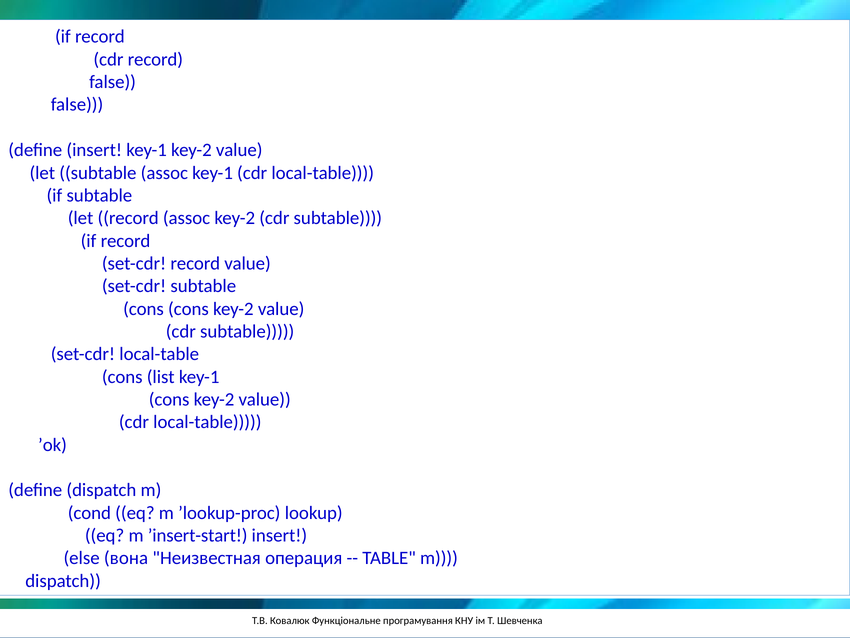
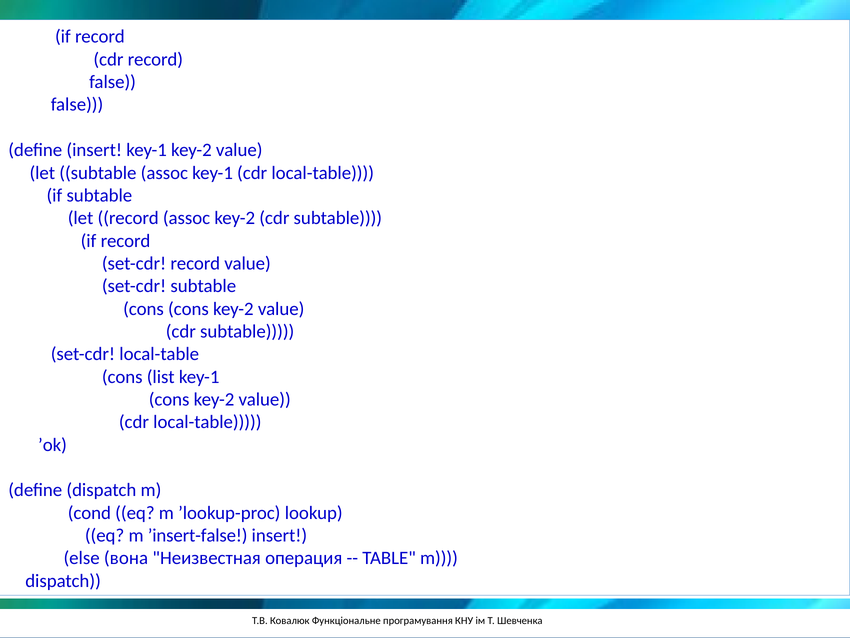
’insert-start: ’insert-start -> ’insert-false (198, 535)
